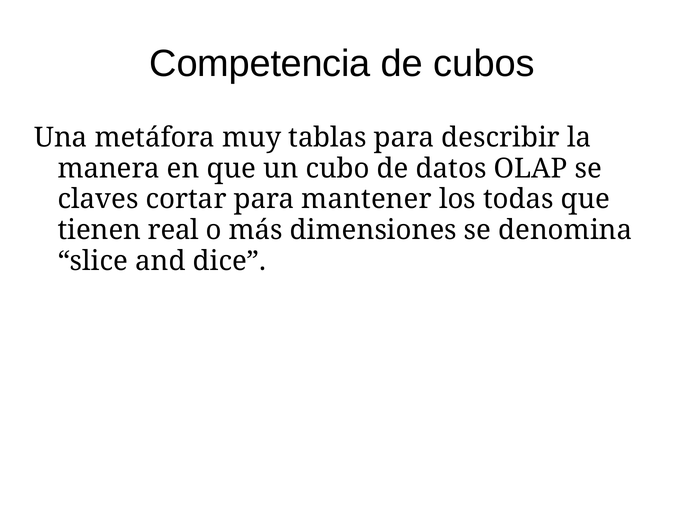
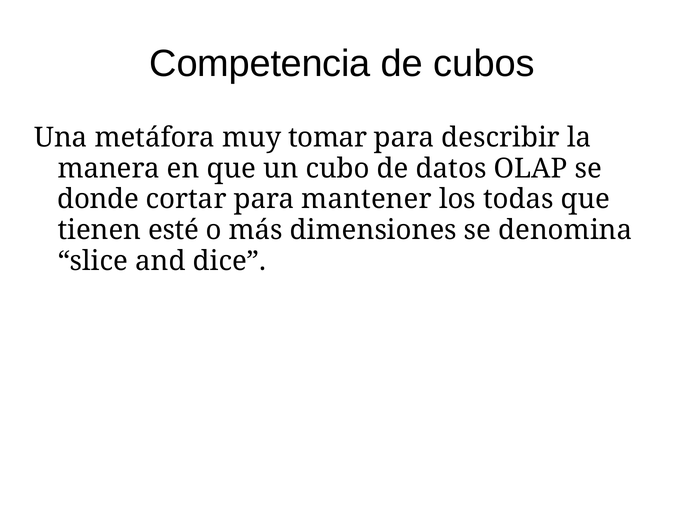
tablas: tablas -> tomar (328, 138)
claves: claves -> donde (98, 199)
real: real -> esté (174, 230)
